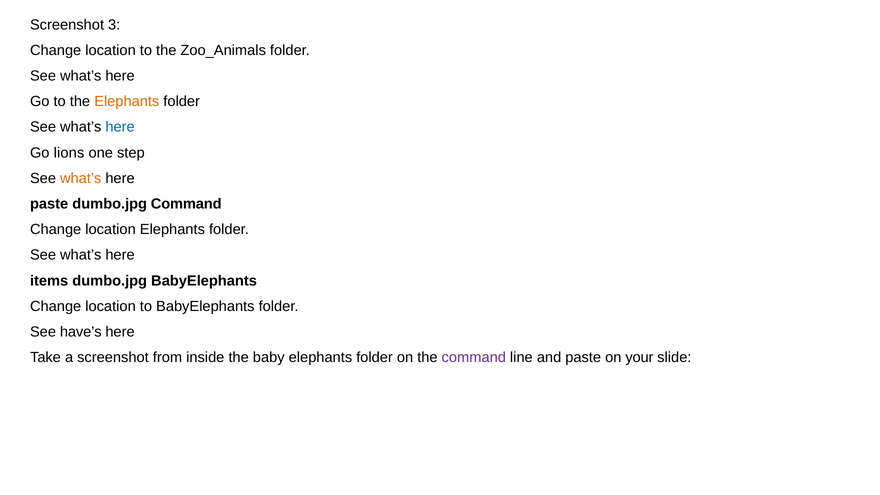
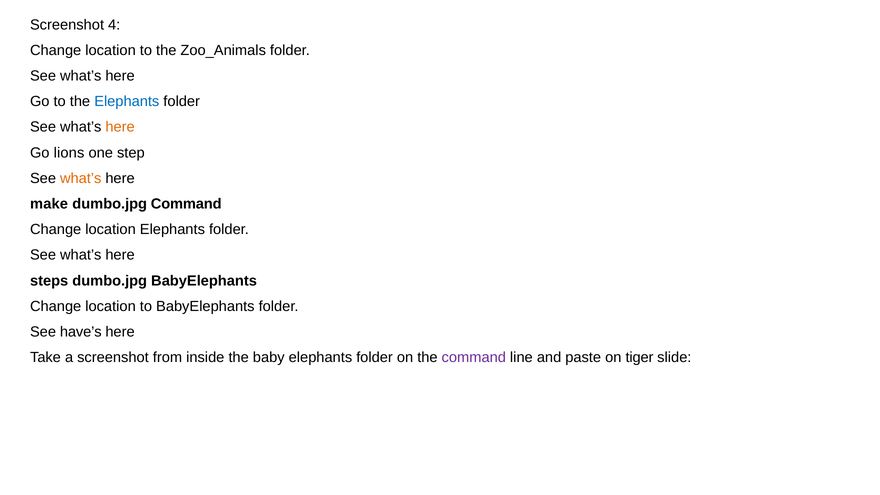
3: 3 -> 4 (114, 25)
Elephants colour: orange -> blue (127, 101)
here colour: blue -> orange (120, 127)
paste: paste -> make (49, 204)
items: items -> steps (49, 281)
your: your -> tiger (639, 358)
